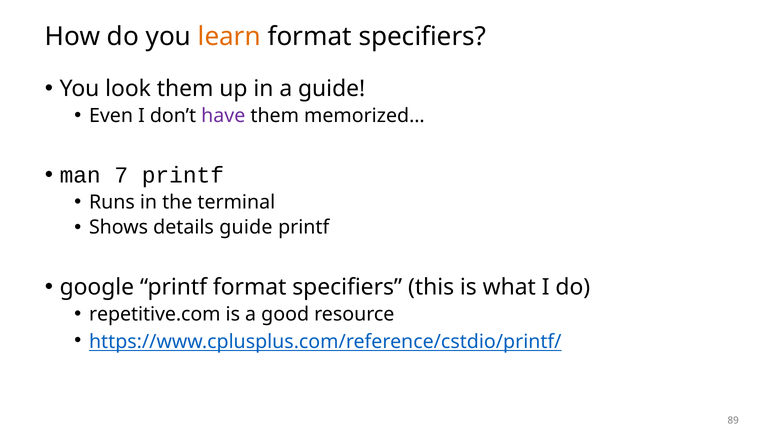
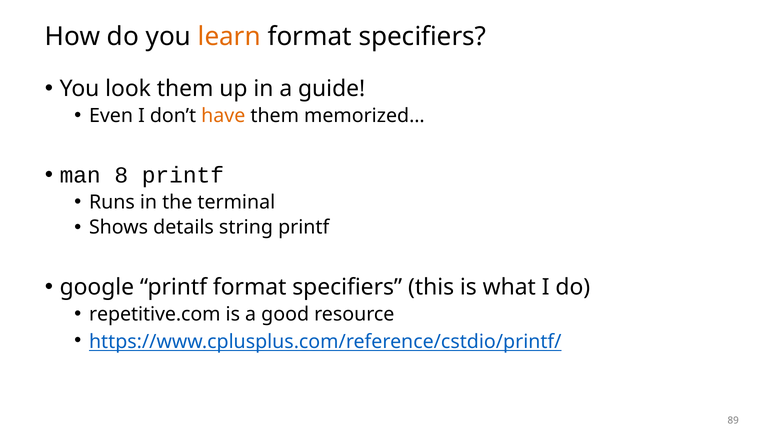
have colour: purple -> orange (223, 116)
7: 7 -> 8 (121, 175)
details guide: guide -> string (246, 228)
